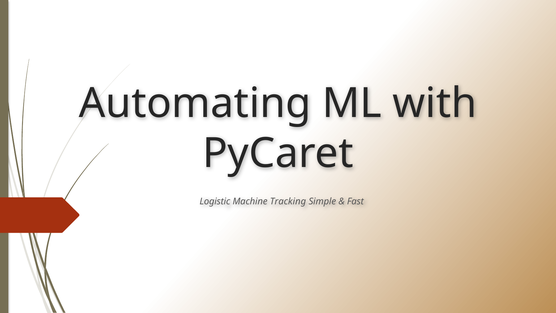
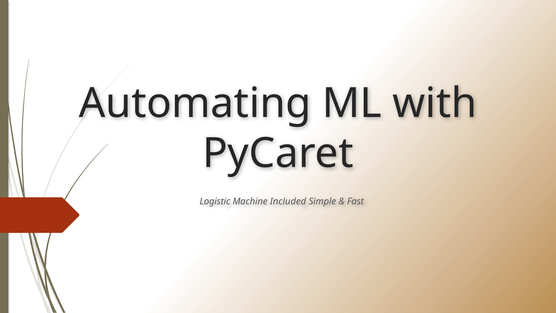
Tracking: Tracking -> Included (288, 201)
